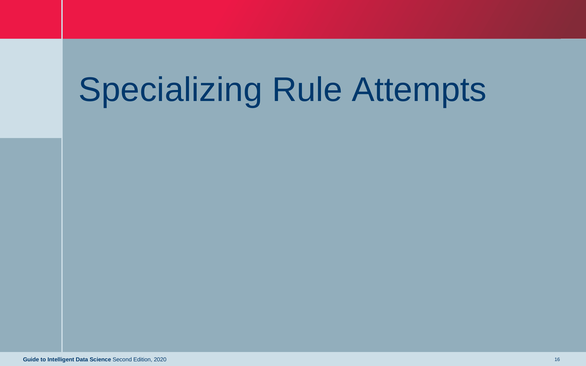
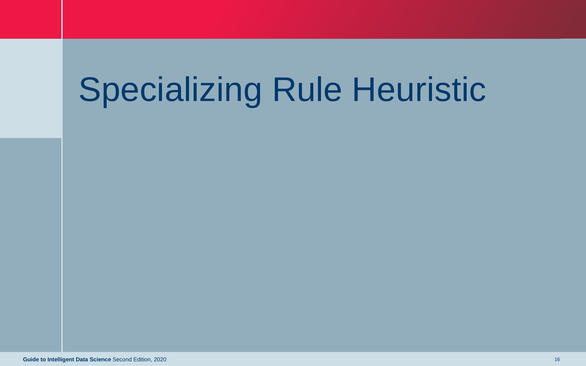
Attempts: Attempts -> Heuristic (419, 90)
